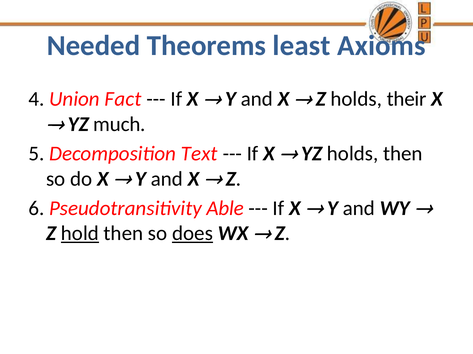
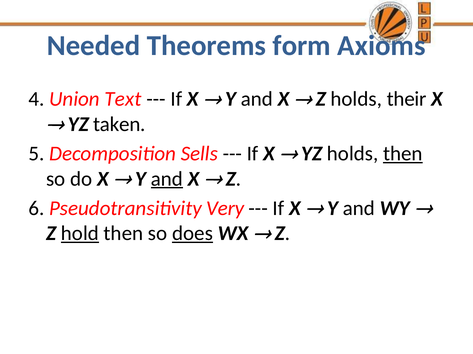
least: least -> form (302, 46)
Fact: Fact -> Text (123, 99)
much: much -> taken (119, 124)
Text: Text -> Sells (199, 154)
then underline: none -> present (403, 154)
and underline: none -> present (167, 179)
Able: Able -> Very (225, 209)
